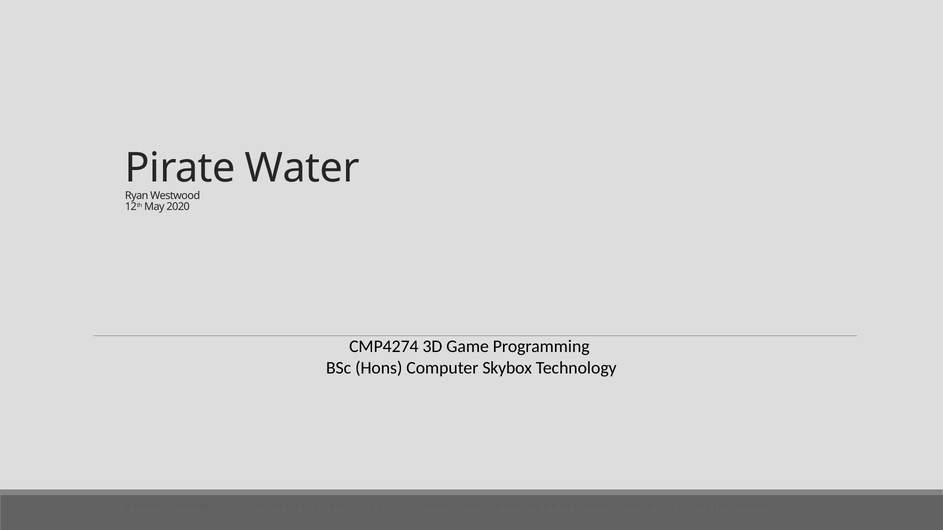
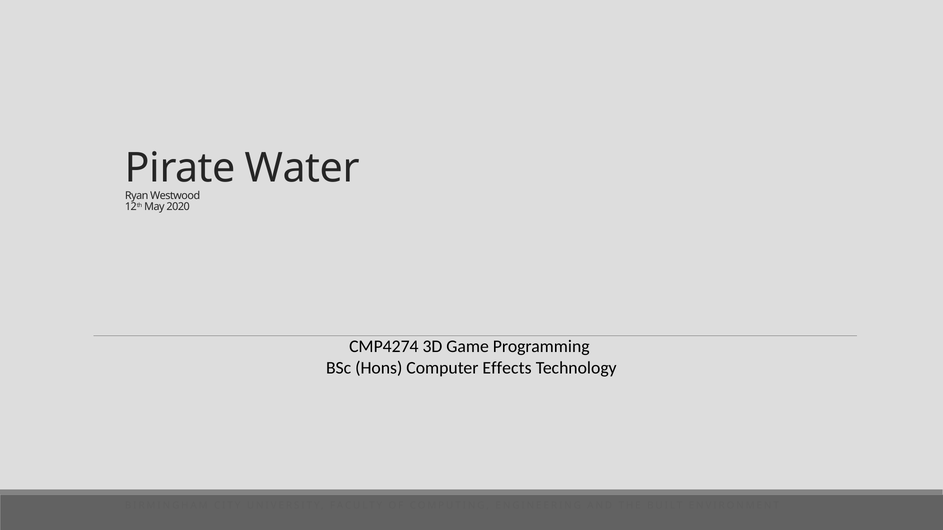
Skybox: Skybox -> Effects (507, 368)
